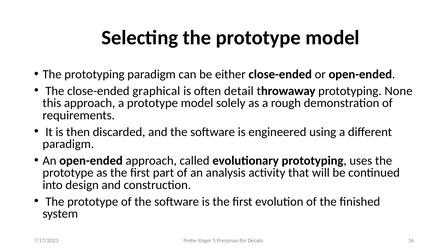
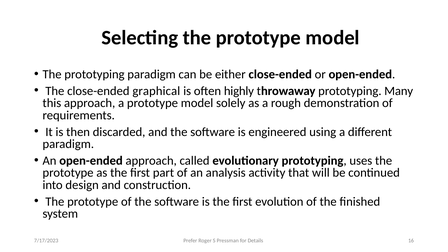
detail: detail -> highly (239, 91)
None: None -> Many (399, 91)
